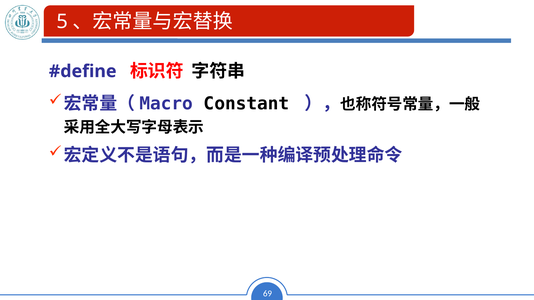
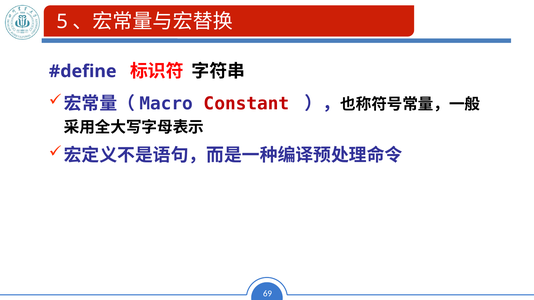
Constant colour: black -> red (247, 104)
